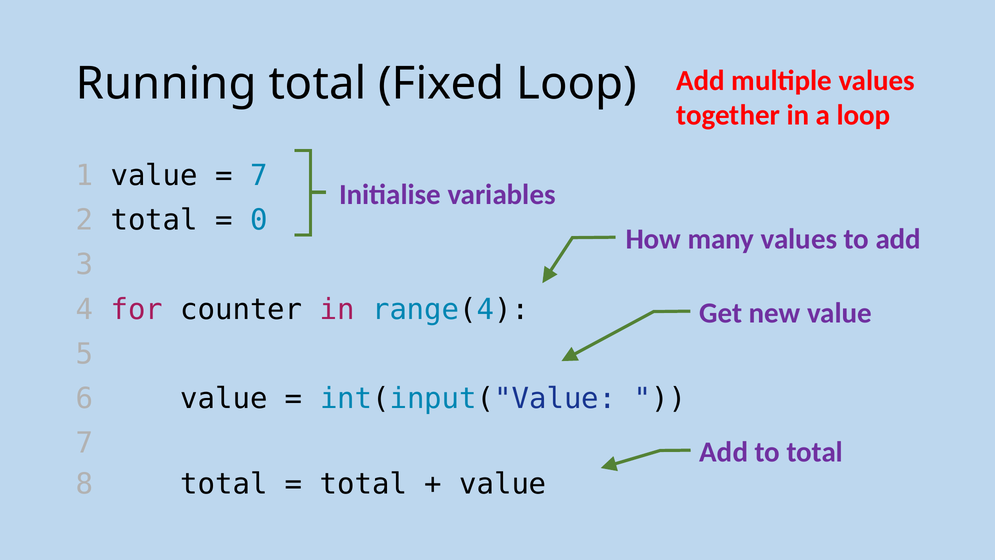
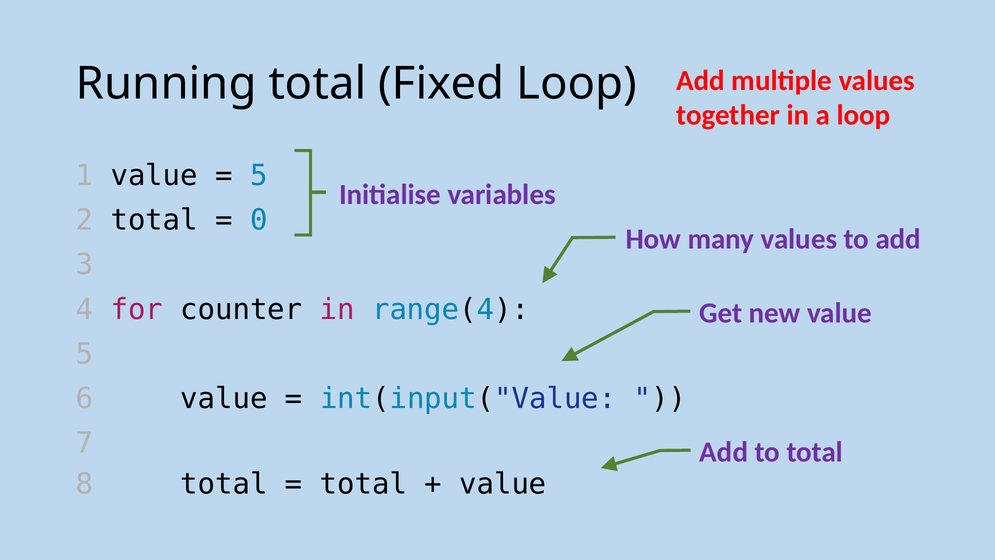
7: 7 -> 5 (259, 176)
